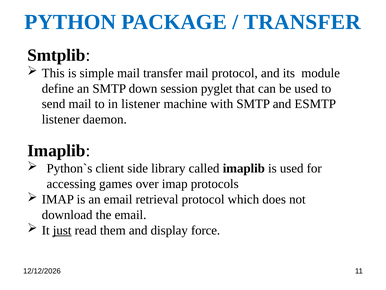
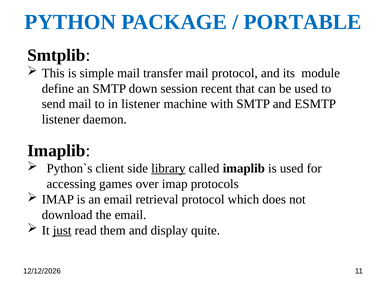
TRANSFER: TRANSFER -> PORTABLE (302, 22)
pyglet: pyglet -> recent (217, 88)
library underline: none -> present (168, 168)
force: force -> quite (206, 230)
